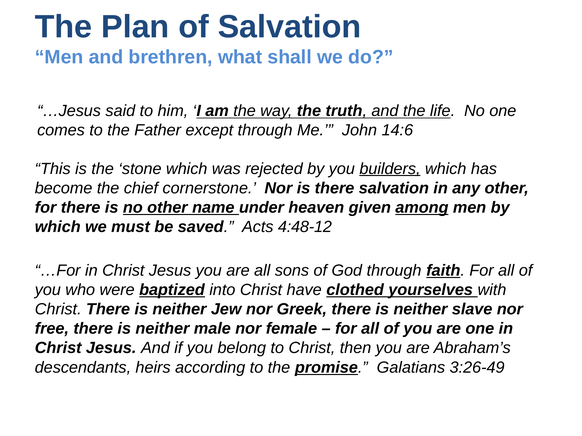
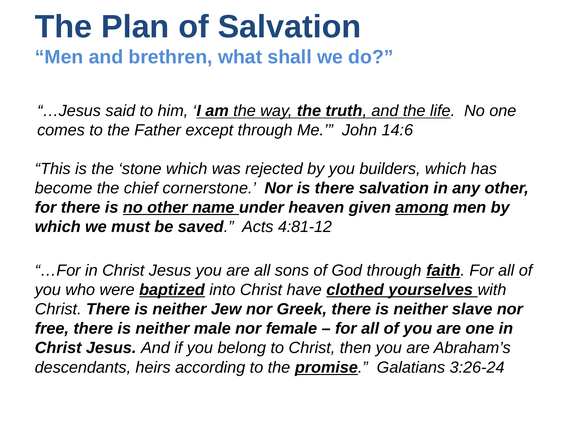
builders underline: present -> none (390, 169)
4:48-12: 4:48-12 -> 4:81-12 (305, 227)
3:26-49: 3:26-49 -> 3:26-24 (477, 368)
